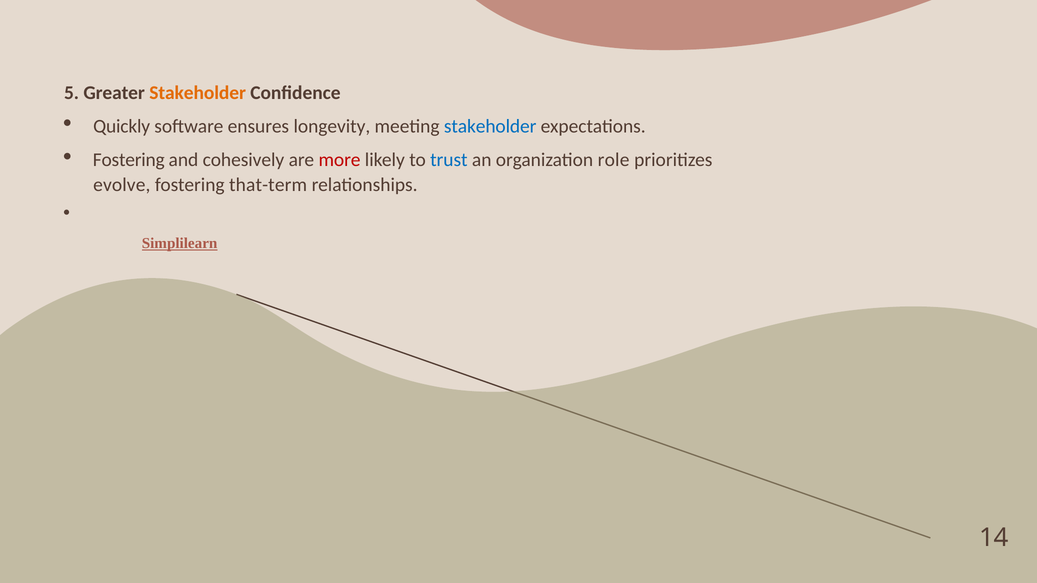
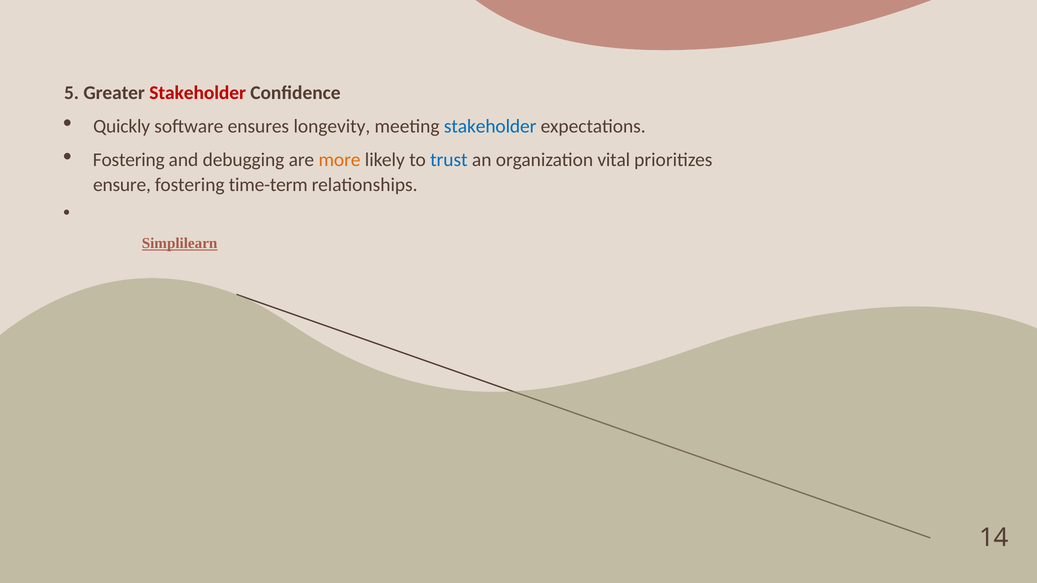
Stakeholder colour: orange -> red (198, 93)
cohesively: cohesively -> debugging (243, 160)
more colour: red -> orange (340, 160)
role: role -> vital (614, 160)
evolve: evolve -> ensure (122, 185)
that-term: that-term -> time-term (268, 185)
